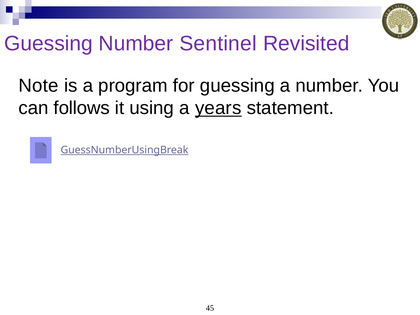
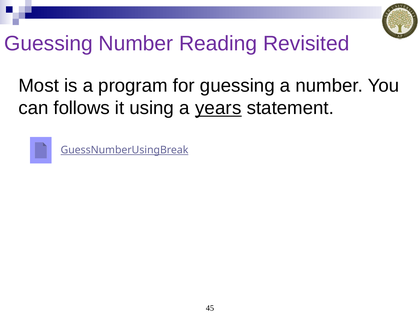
Sentinel: Sentinel -> Reading (218, 43)
Note: Note -> Most (39, 86)
